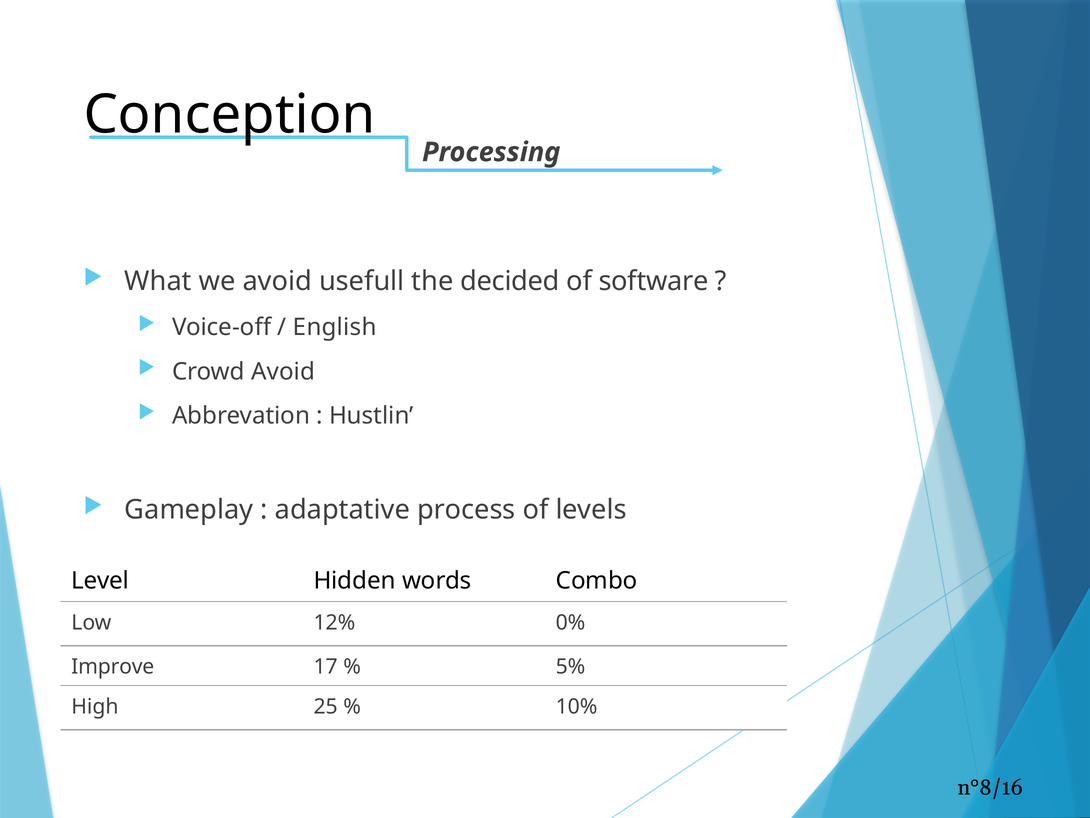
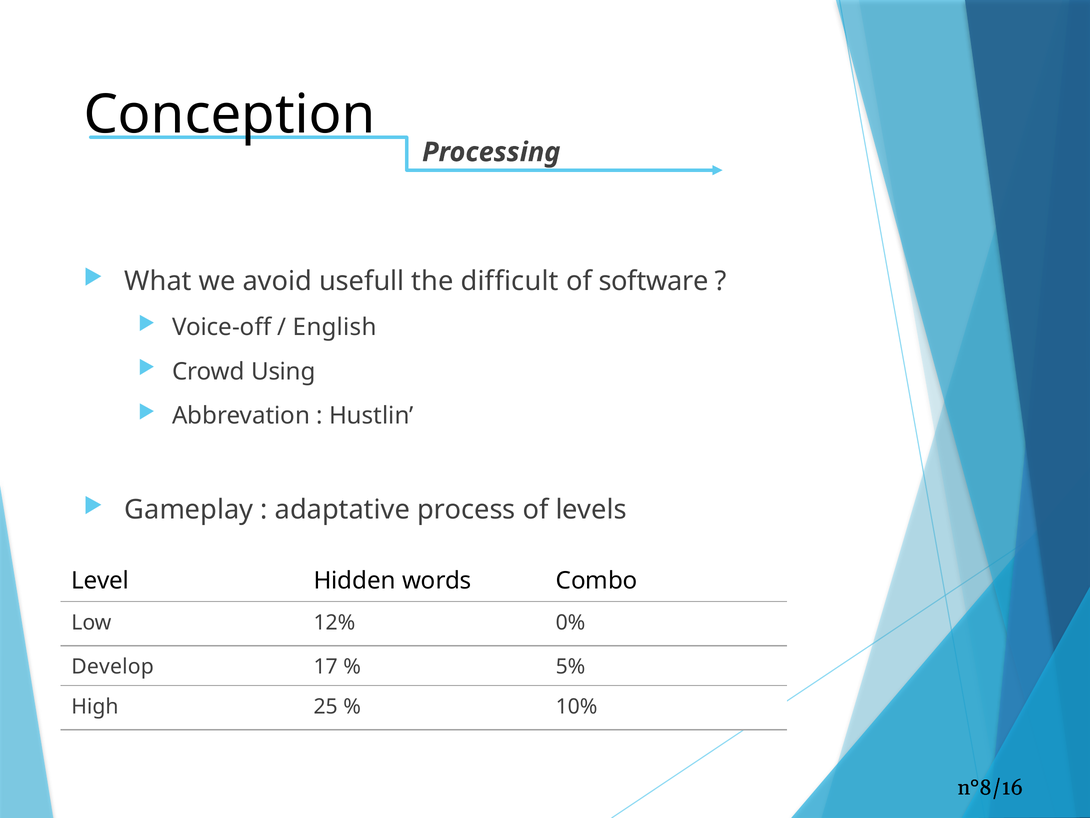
decided: decided -> difficult (510, 281)
Crowd Avoid: Avoid -> Using (283, 371)
Improve: Improve -> Develop (113, 666)
